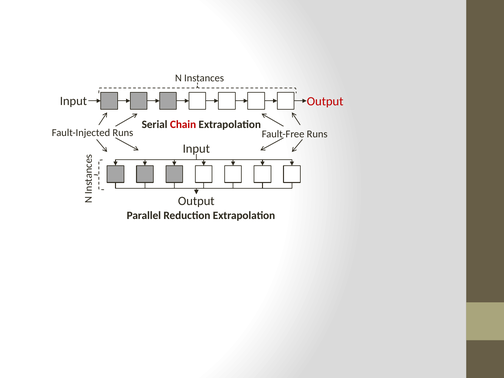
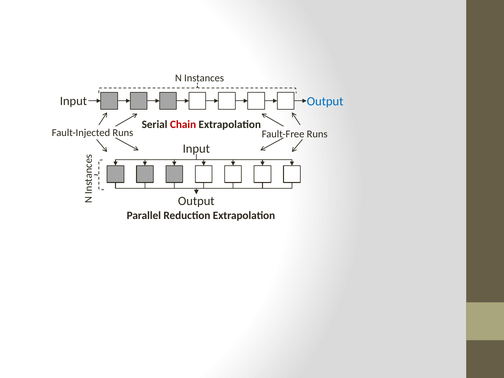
Output colour: red -> blue (325, 101)
